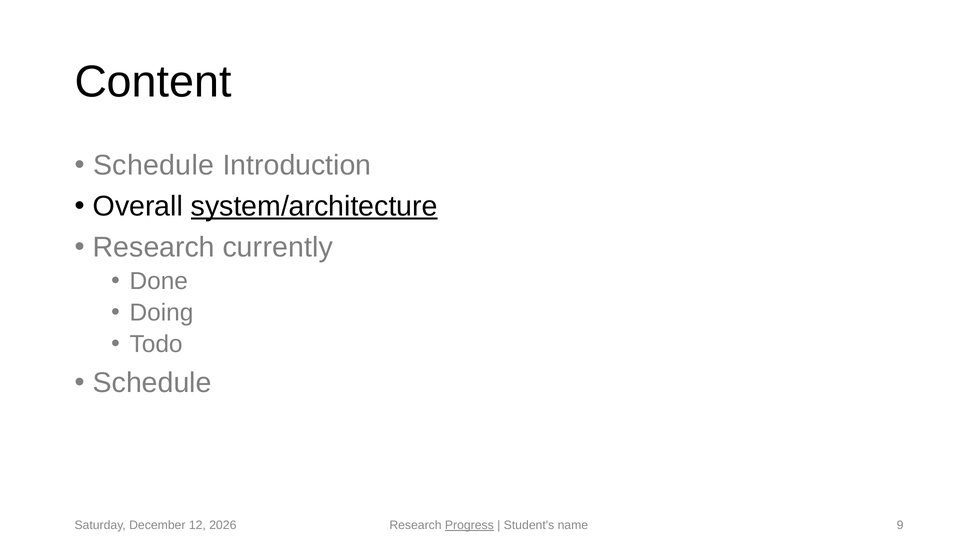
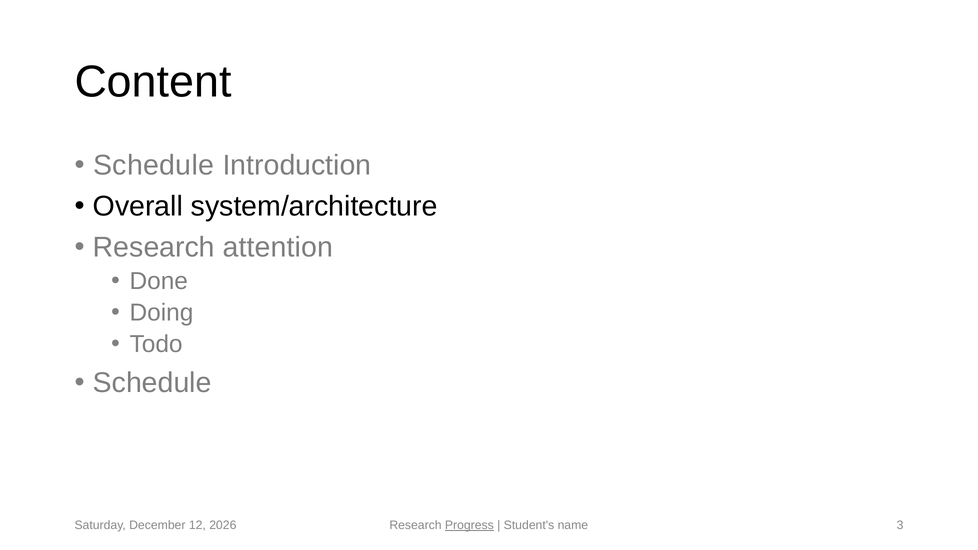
system/architecture underline: present -> none (314, 206)
currently: currently -> attention (278, 247)
9: 9 -> 3 (900, 525)
